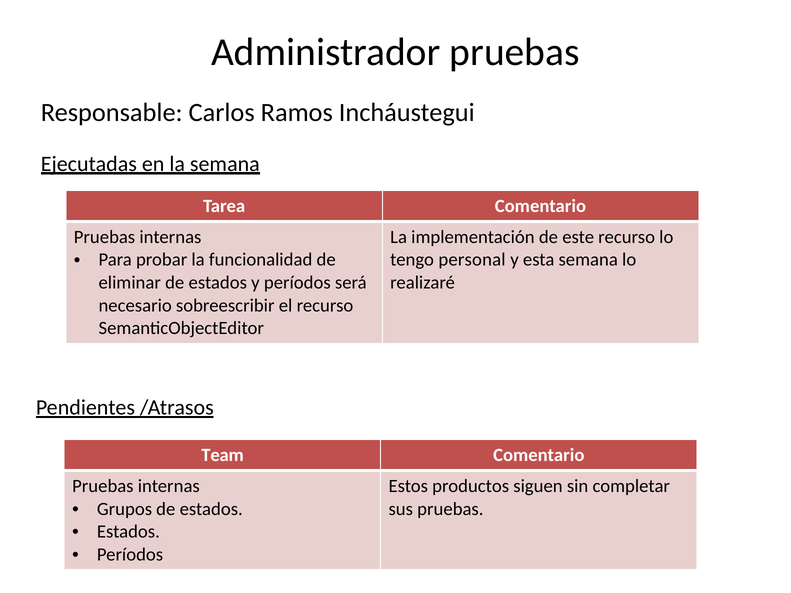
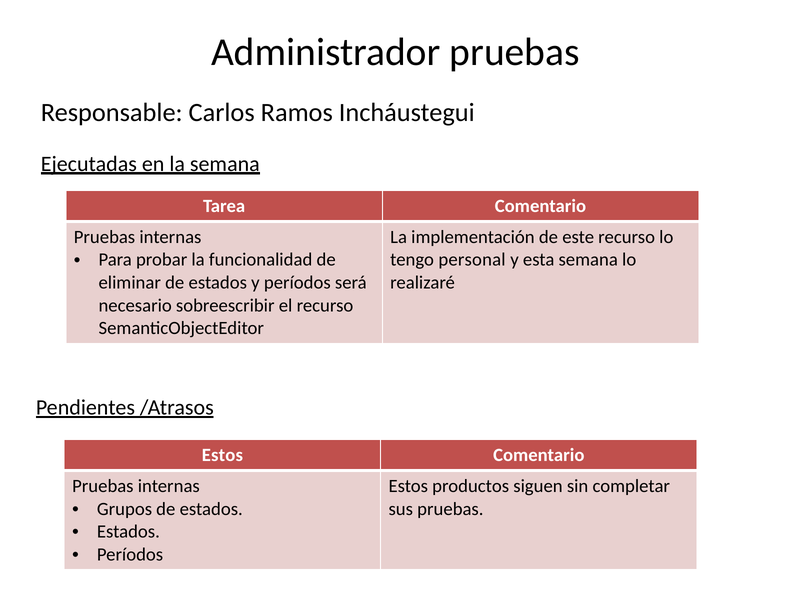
Team: Team -> Estos (222, 456)
